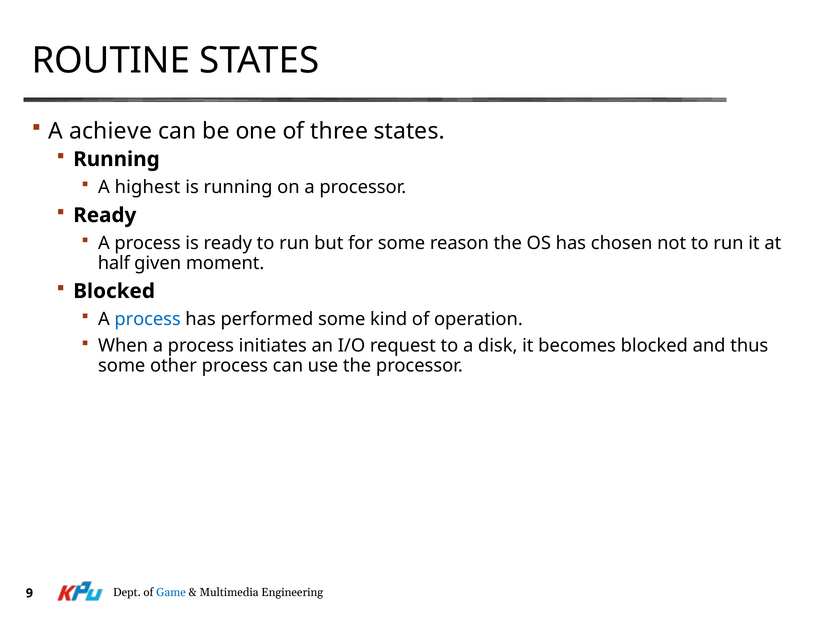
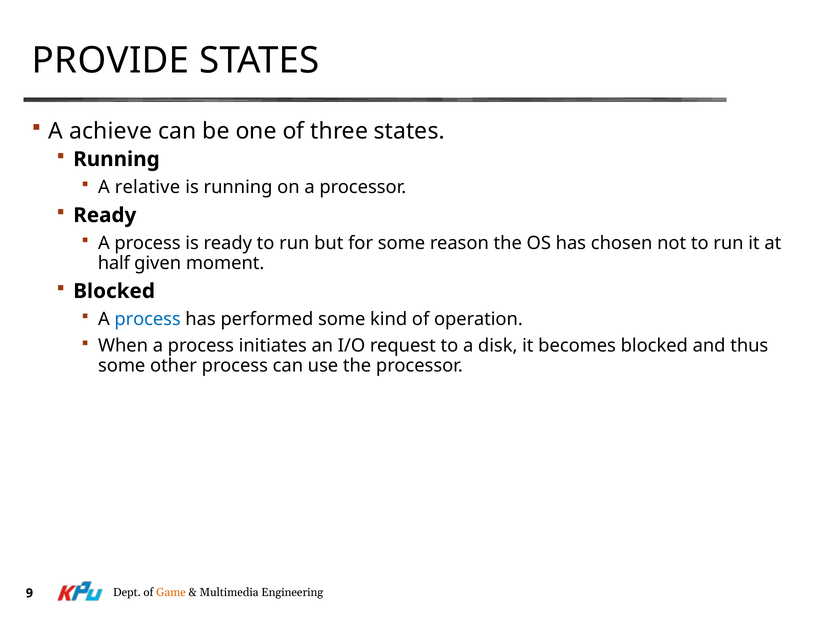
ROUTINE: ROUTINE -> PROVIDE (111, 61)
highest: highest -> relative (147, 187)
Game colour: blue -> orange (171, 592)
